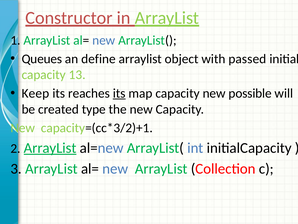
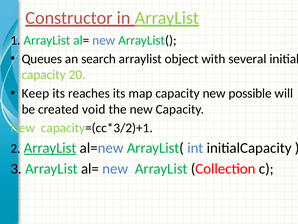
define: define -> search (99, 59)
passed: passed -> several (247, 59)
13: 13 -> 20 (77, 75)
its underline: present -> none (119, 93)
type: type -> void (94, 109)
